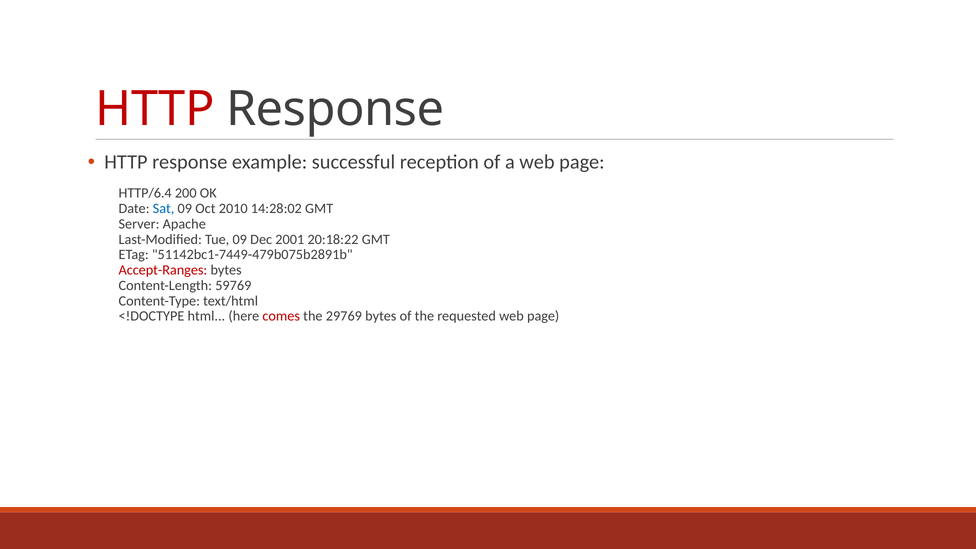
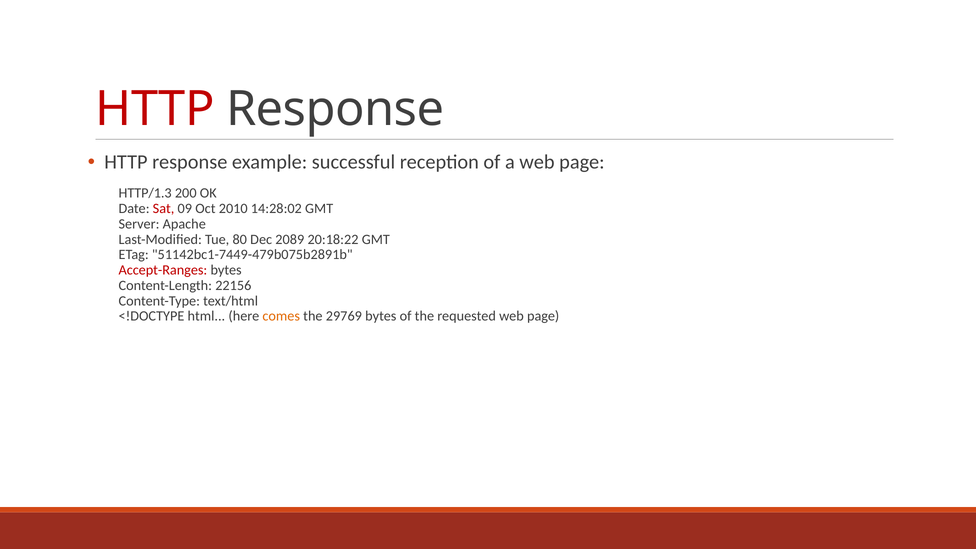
HTTP/6.4: HTTP/6.4 -> HTTP/1.3 (145, 193)
Sat colour: blue -> red (164, 209)
Tue 09: 09 -> 80 (240, 239)
2001: 2001 -> 2089 (290, 239)
59769: 59769 -> 22156 (233, 286)
comes colour: red -> orange (281, 316)
